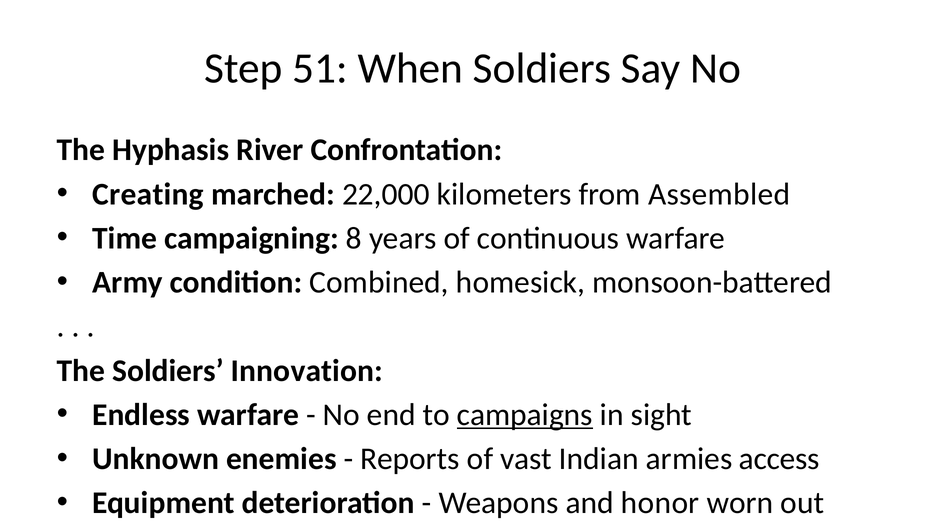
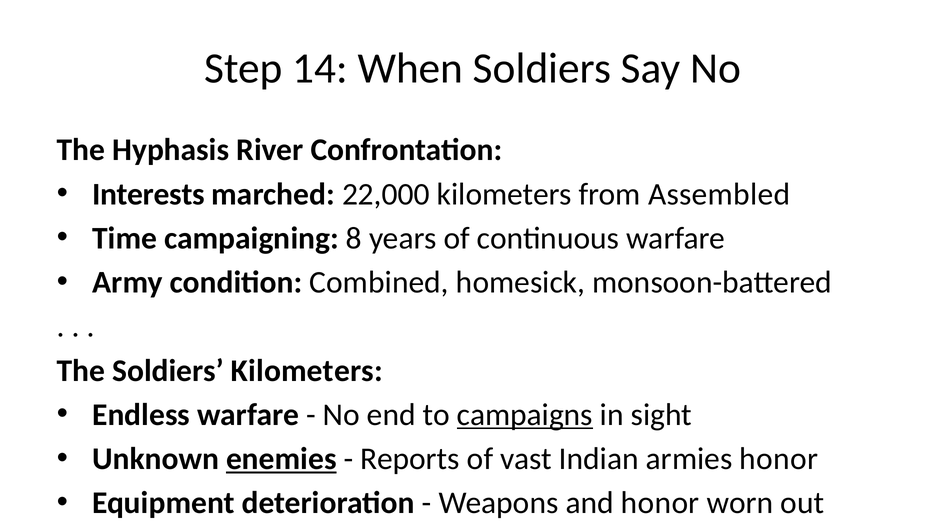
51: 51 -> 14 (320, 69)
Creating: Creating -> Interests (148, 194)
Soldiers Innovation: Innovation -> Kilometers (307, 371)
enemies underline: none -> present (281, 459)
armies access: access -> honor (779, 459)
